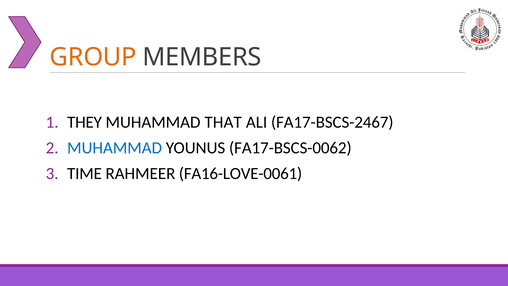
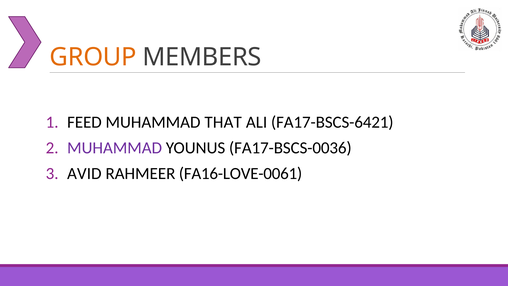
THEY: THEY -> FEED (84, 122)
FA17-BSCS-2467: FA17-BSCS-2467 -> FA17-BSCS-6421 (332, 122)
MUHAMMAD colour: blue -> purple (115, 148)
FA17-BSCS-0062: FA17-BSCS-0062 -> FA17-BSCS-0036 (290, 148)
TIME: TIME -> AVID (84, 173)
